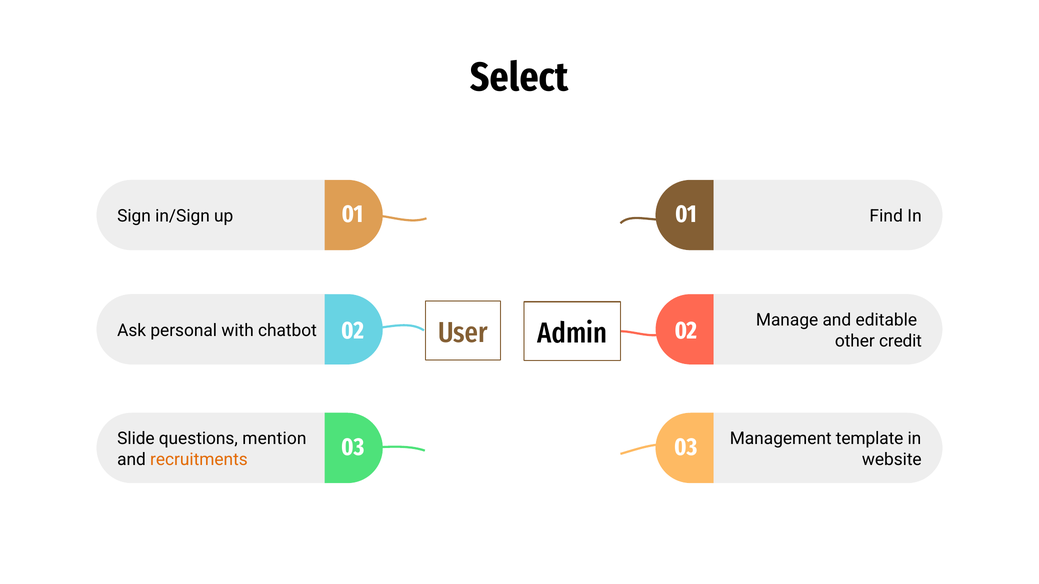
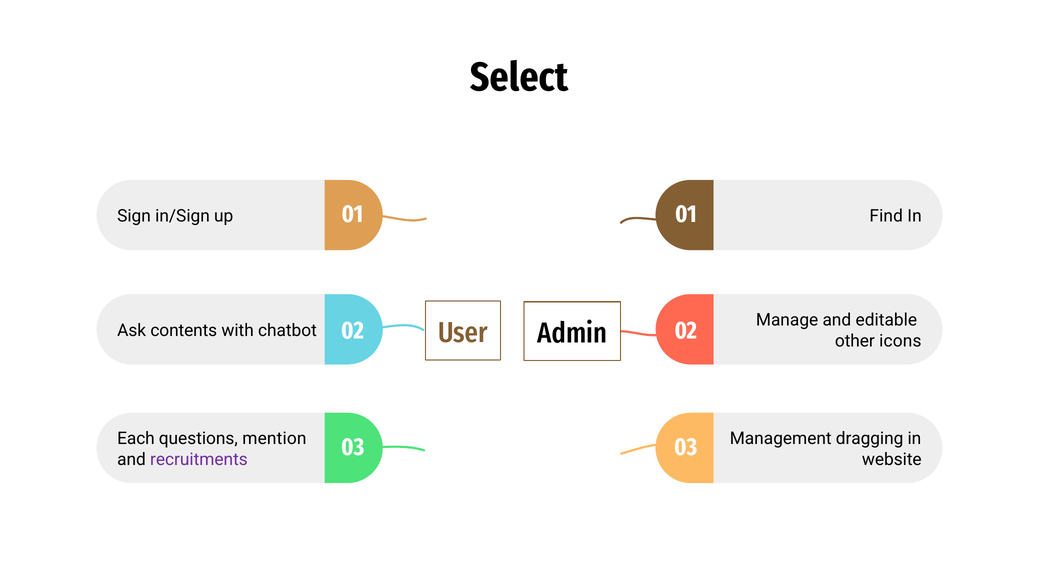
personal: personal -> contents (184, 331)
credit: credit -> icons (900, 341)
Slide: Slide -> Each (136, 439)
template: template -> dragging (870, 439)
recruitments colour: orange -> purple (199, 460)
